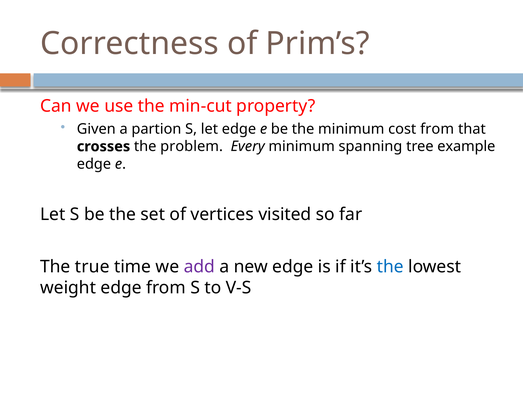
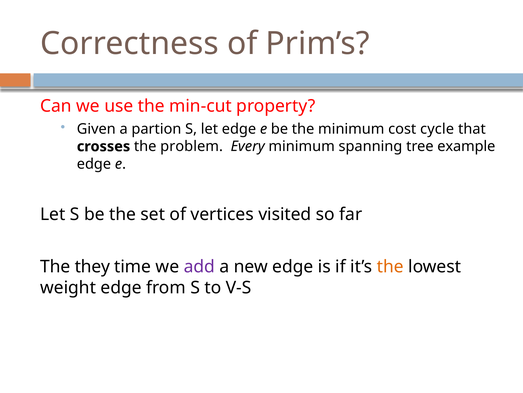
cost from: from -> cycle (437, 129)
true: true -> they (92, 266)
the colour: blue -> orange (390, 266)
